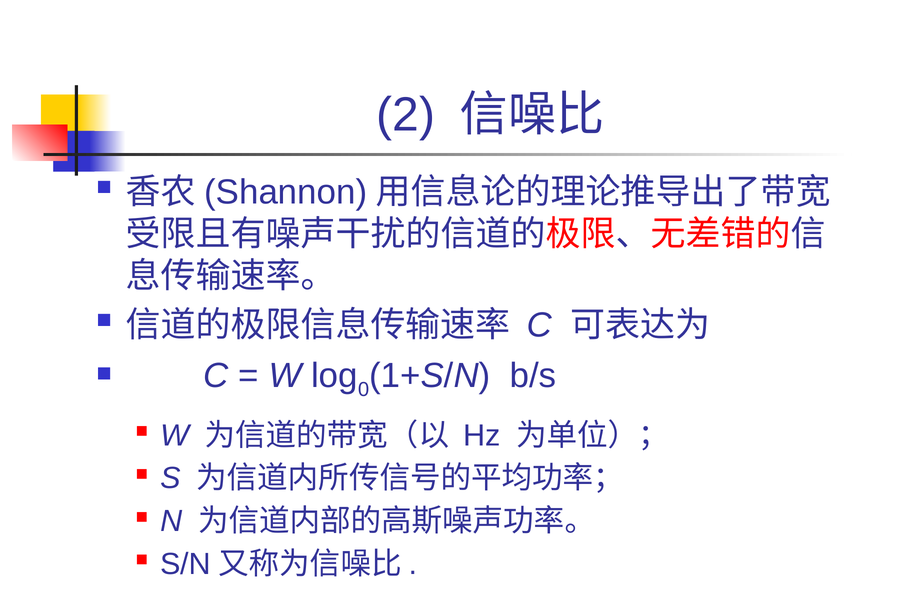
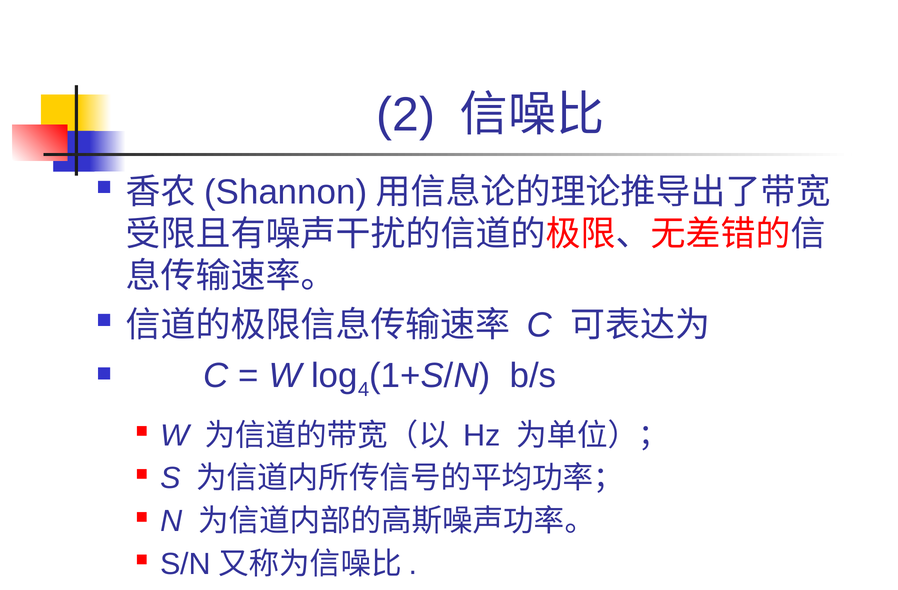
0: 0 -> 4 (364, 389)
